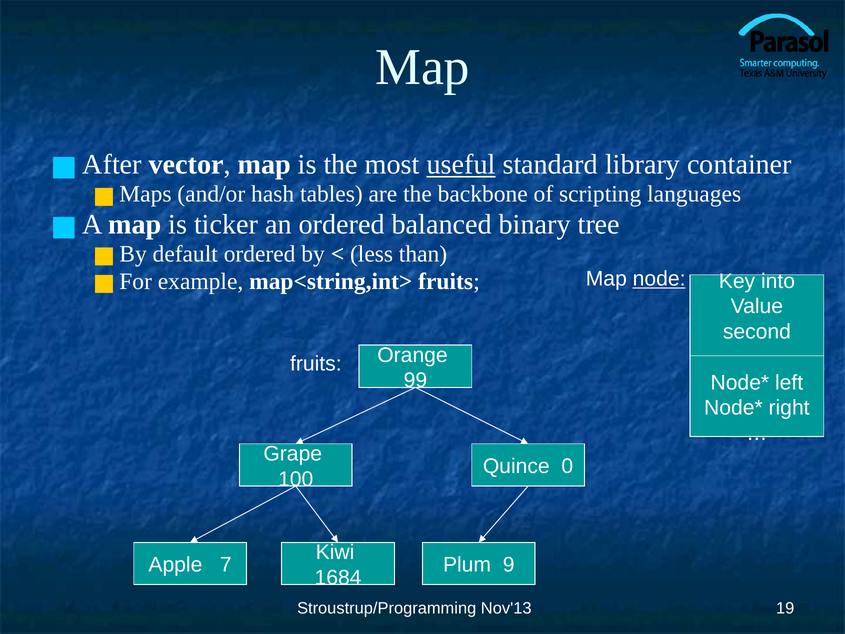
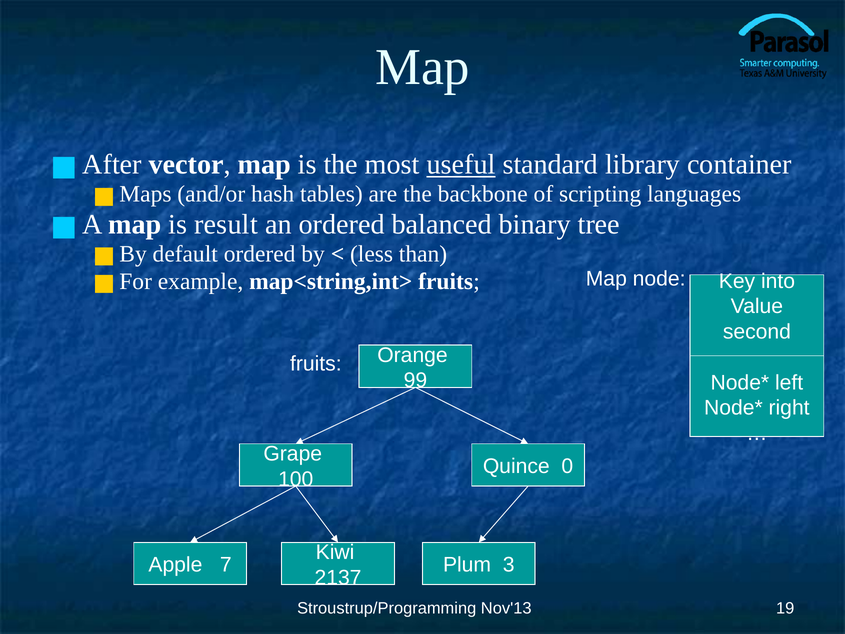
ticker: ticker -> result (226, 224)
node underline: present -> none (659, 279)
9: 9 -> 3 (509, 565)
1684: 1684 -> 2137 (338, 577)
